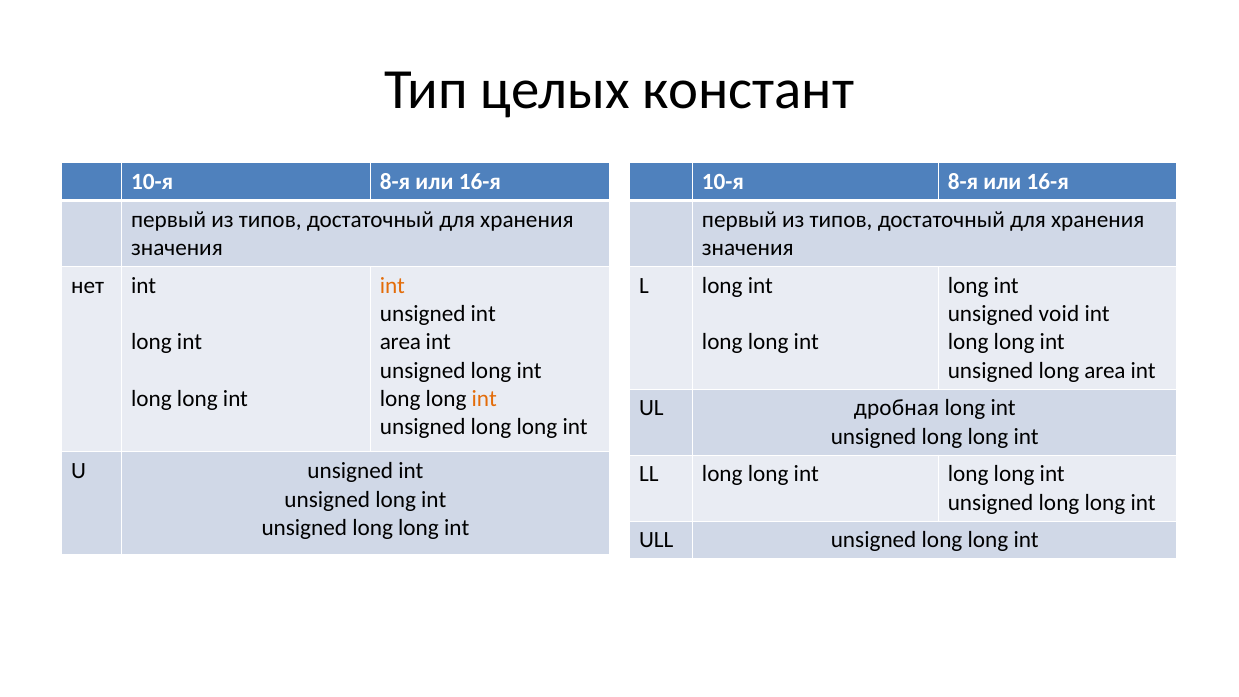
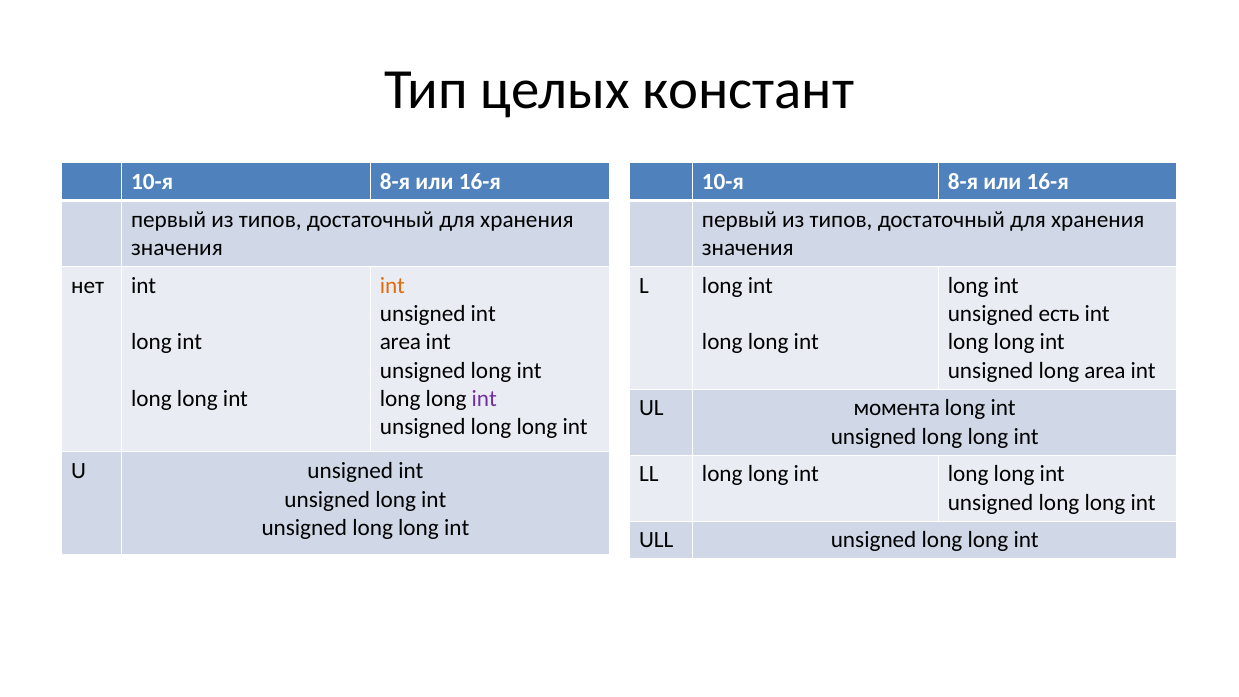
void: void -> есть (1059, 314)
int colour: orange -> purple (484, 399)
дробная: дробная -> момента (897, 408)
